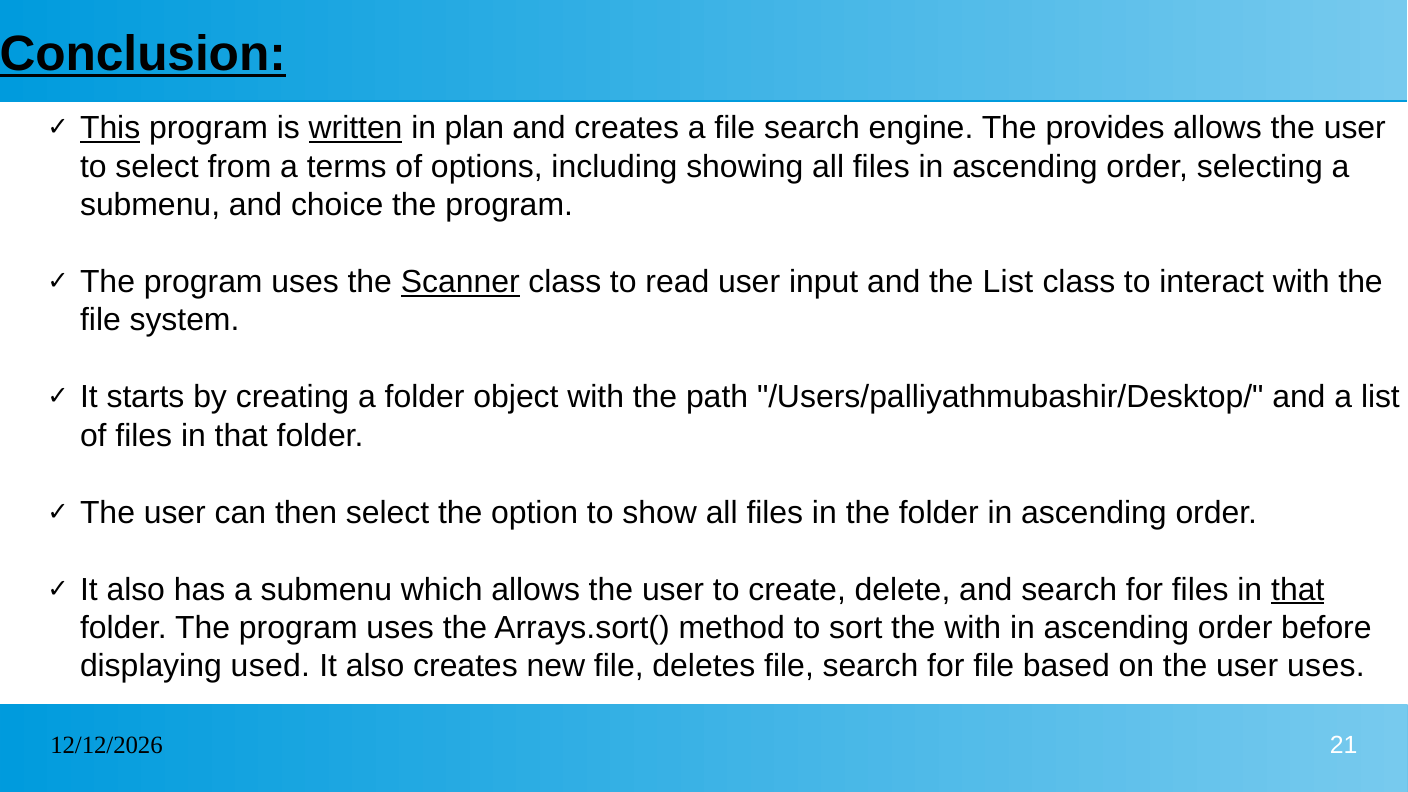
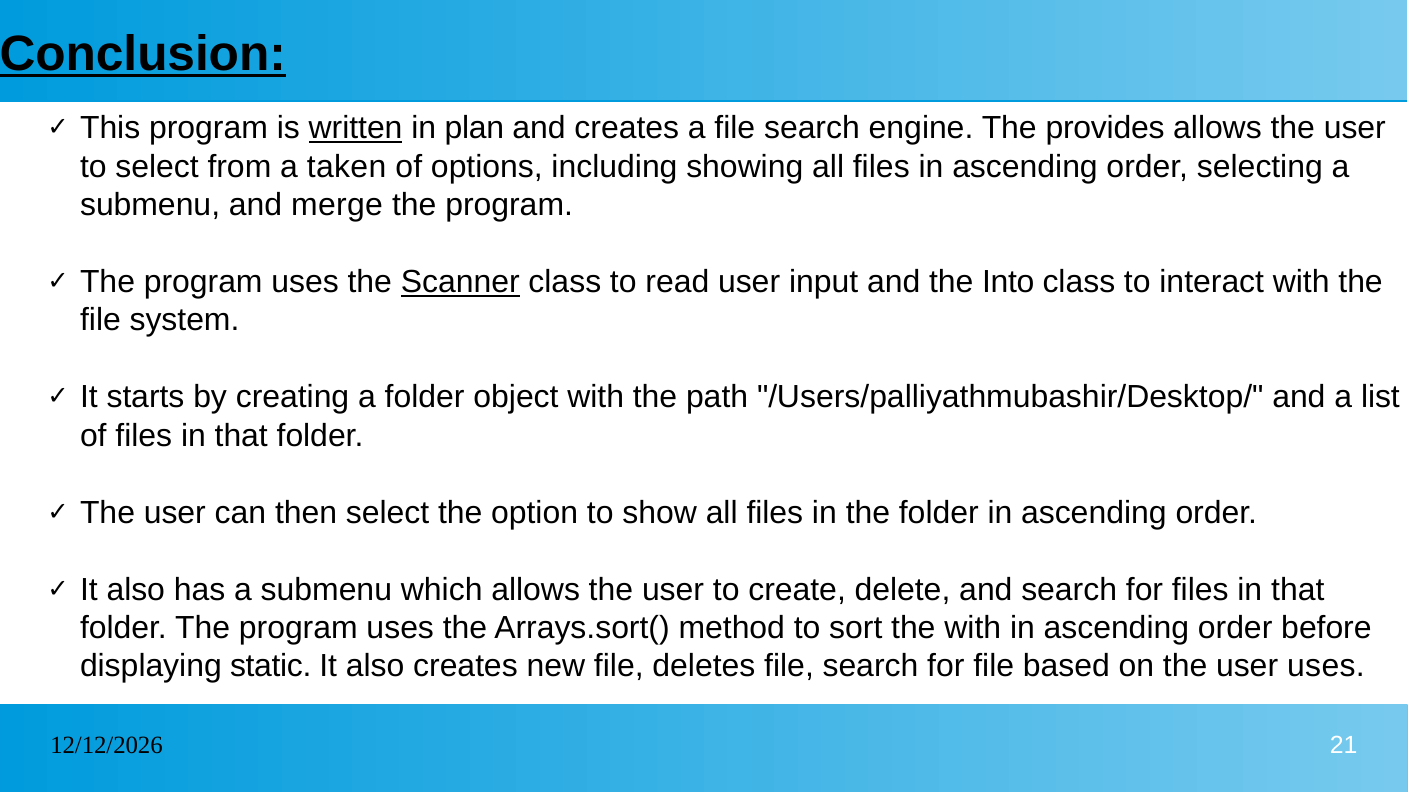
This underline: present -> none (110, 128)
terms: terms -> taken (347, 167)
choice: choice -> merge (337, 205)
the List: List -> Into (1008, 282)
that underline: present -> none (1298, 590)
used: used -> static (271, 666)
